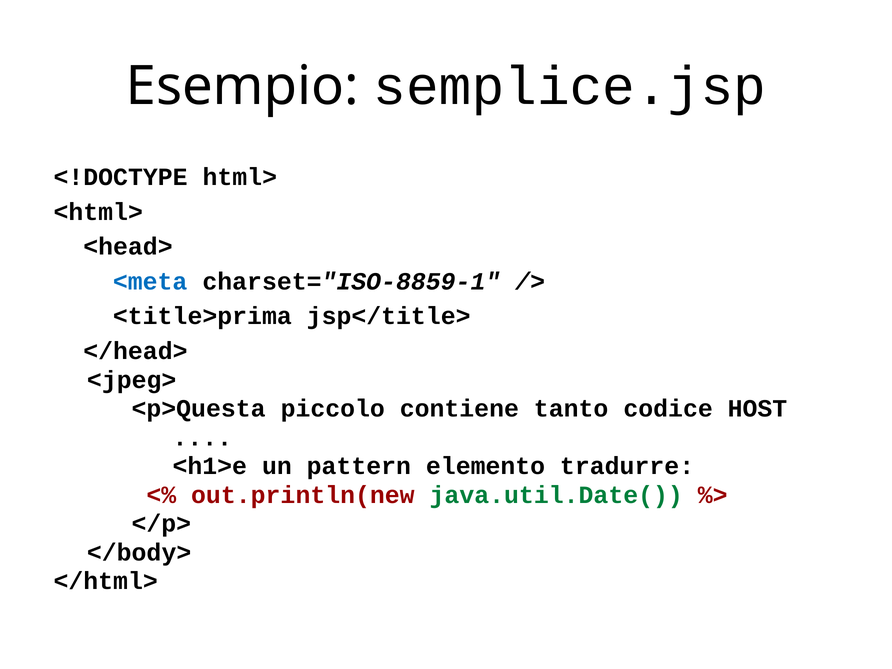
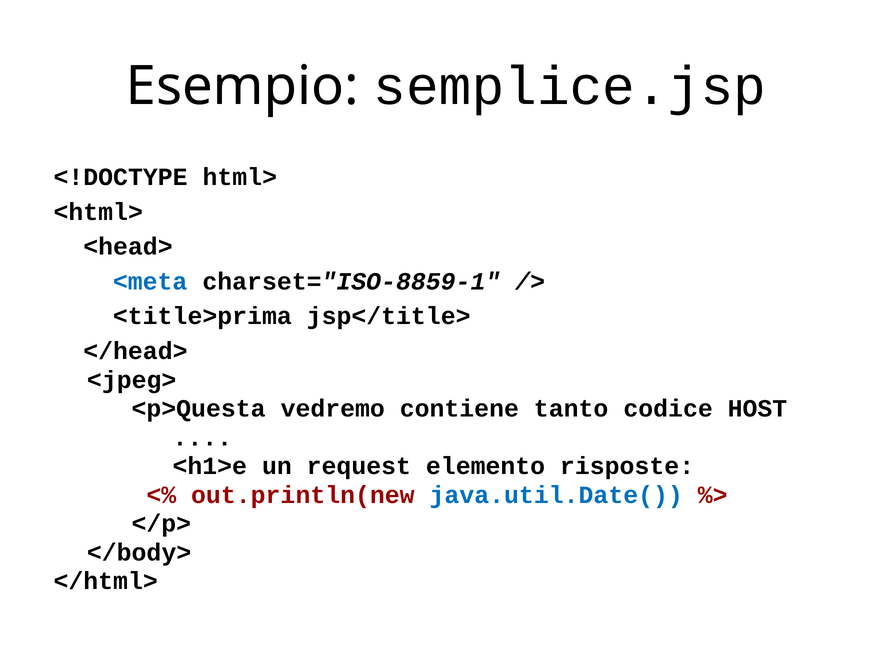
piccolo: piccolo -> vedremo (333, 409)
pattern: pattern -> request (359, 466)
tradurre: tradurre -> risposte (627, 466)
java.util.Date( colour: green -> blue (556, 495)
